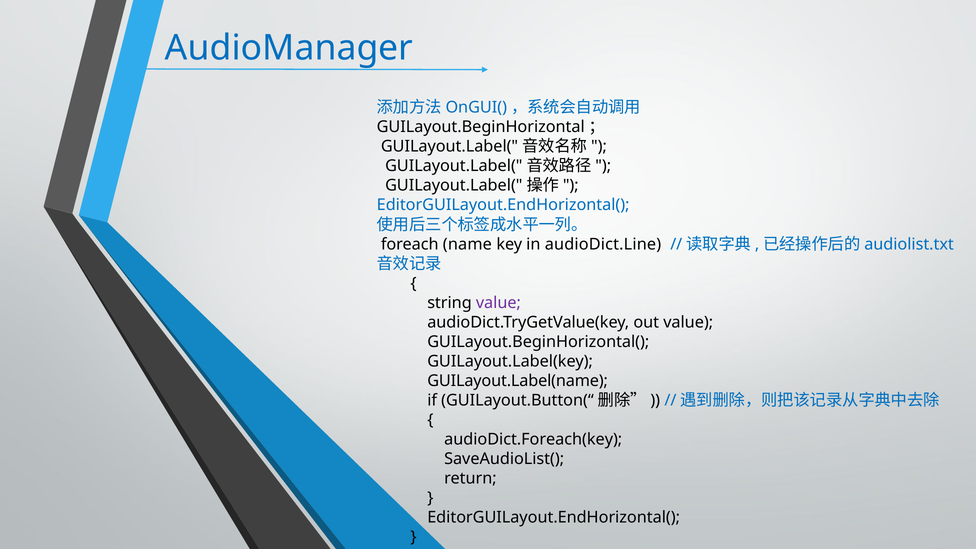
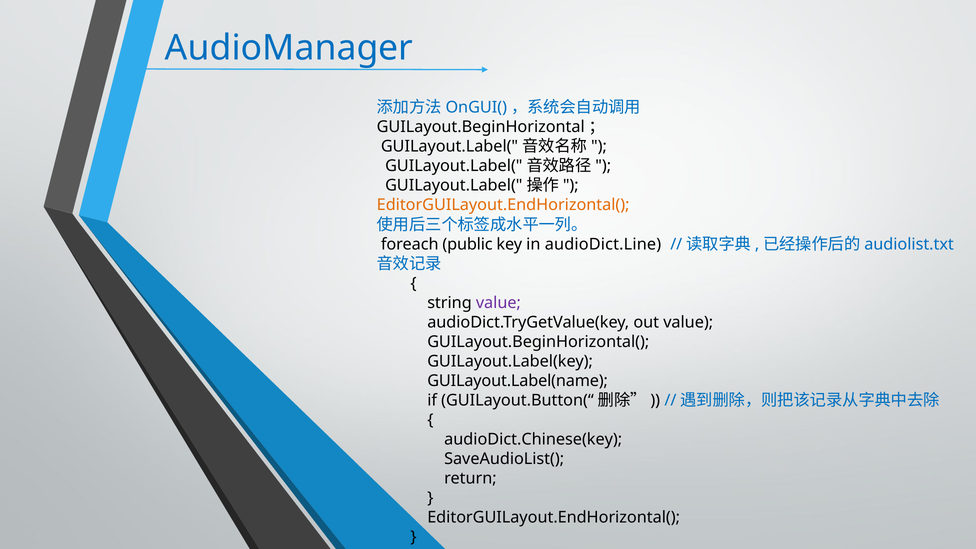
EditorGUILayout.EndHorizontal( colour: blue -> orange (503, 205)
name: name -> public (468, 244)
audioDict.Foreach(key: audioDict.Foreach(key -> audioDict.Chinese(key (533, 439)
